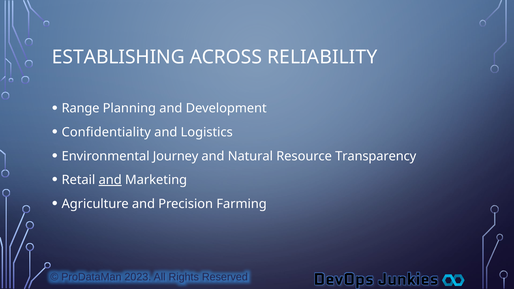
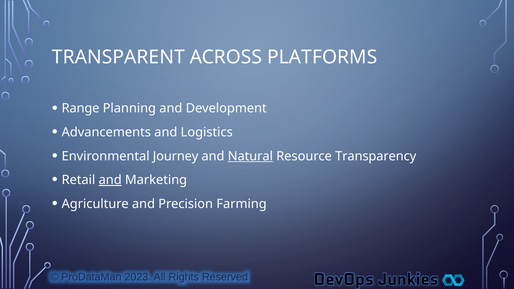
ESTABLISHING: ESTABLISHING -> TRANSPARENT (118, 57)
RELIABILITY: RELIABILITY -> PLATFORMS (322, 57)
Confidentiality: Confidentiality -> Advancements (106, 132)
Natural underline: none -> present (250, 156)
